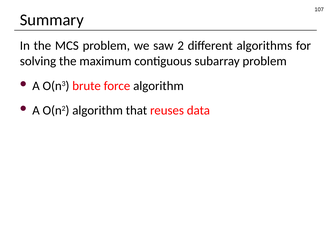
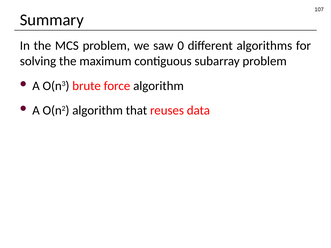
2: 2 -> 0 (181, 46)
